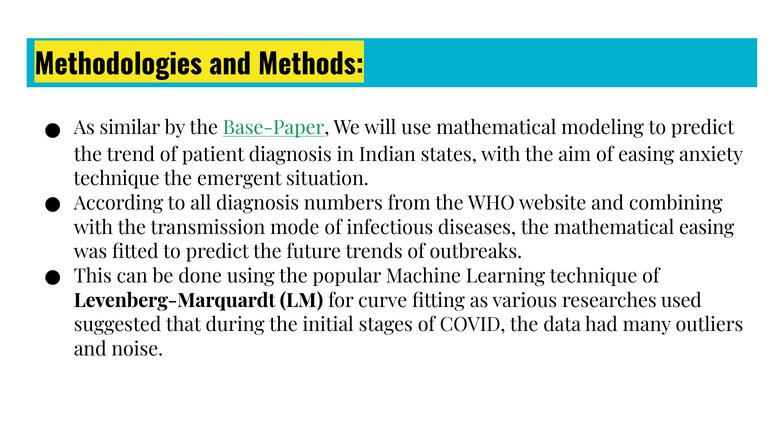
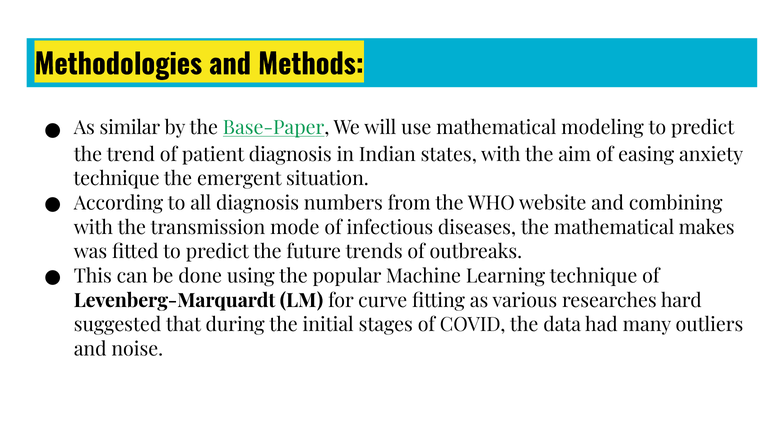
mathematical easing: easing -> makes (707, 228)
used: used -> hard (681, 301)
